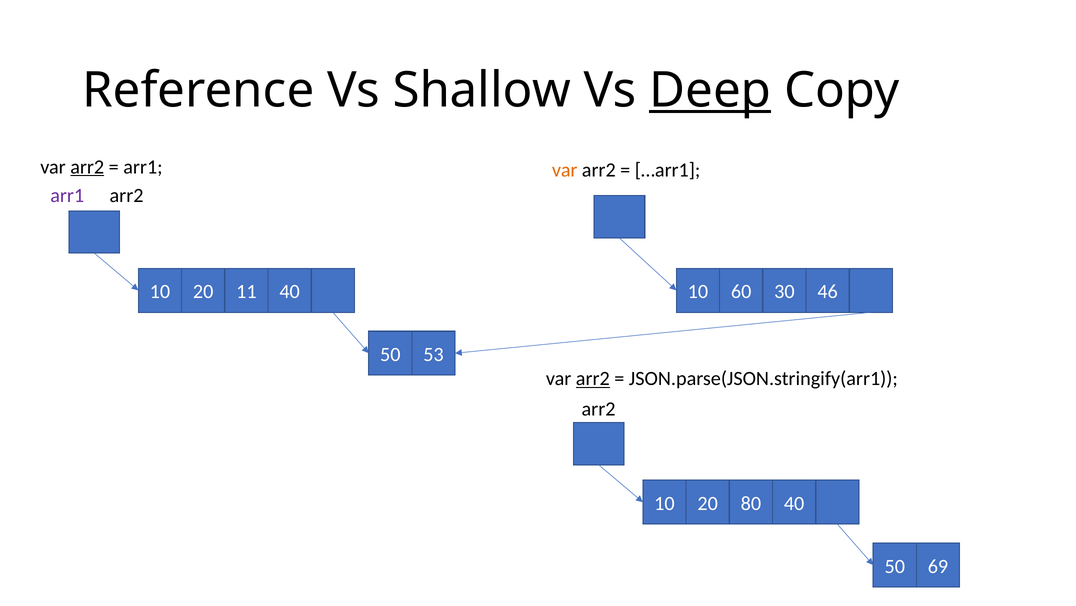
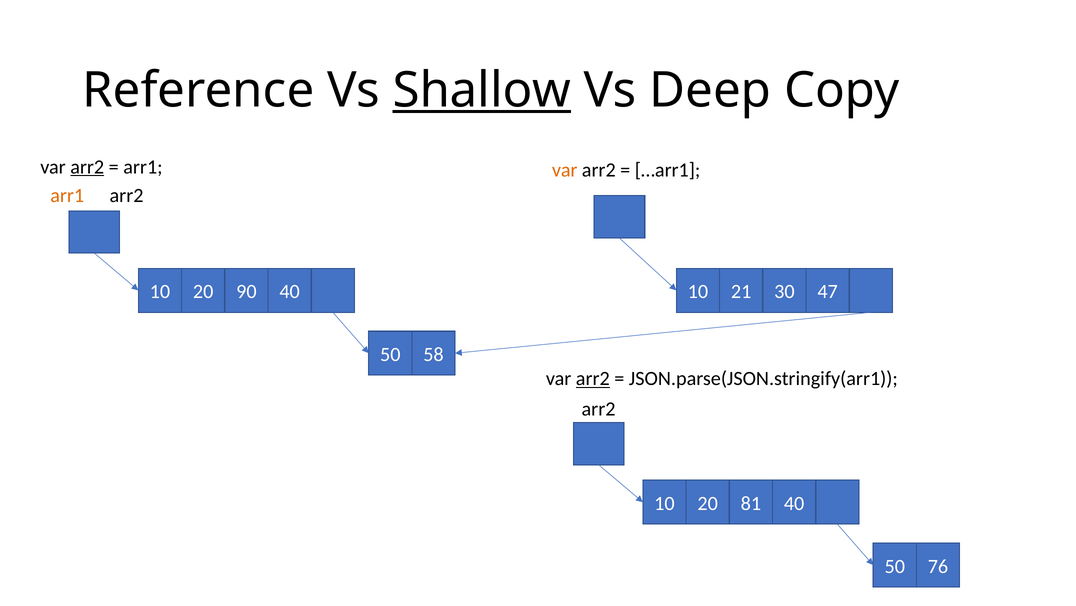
Shallow underline: none -> present (482, 90)
Deep underline: present -> none (710, 90)
arr1 colour: purple -> orange (67, 195)
11: 11 -> 90 (246, 291)
60: 60 -> 21 (741, 291)
46: 46 -> 47 (828, 291)
53: 53 -> 58 (433, 354)
80: 80 -> 81 (751, 503)
69: 69 -> 76 (938, 566)
